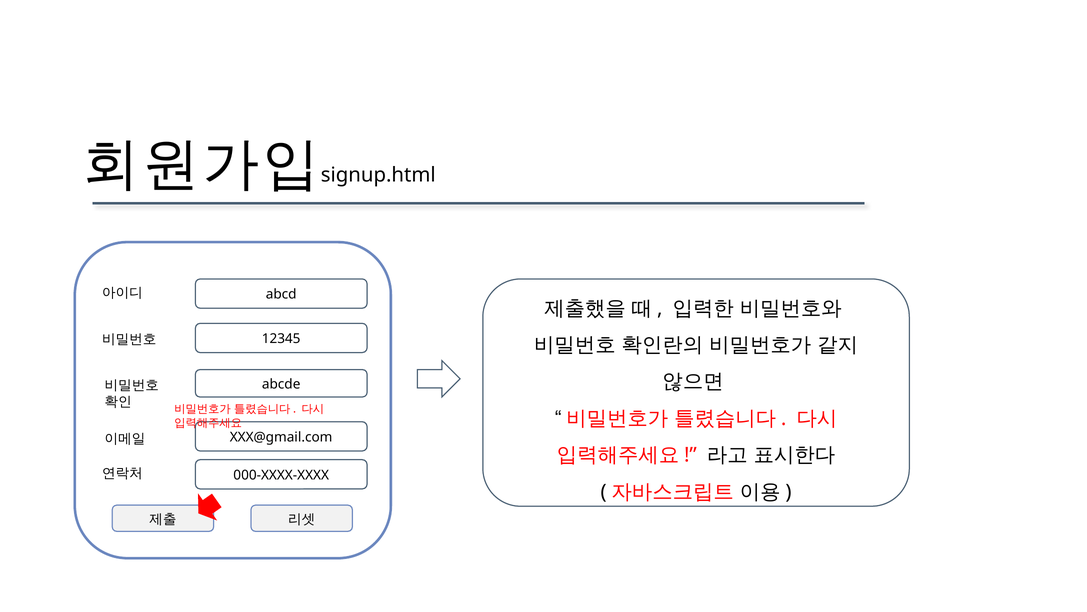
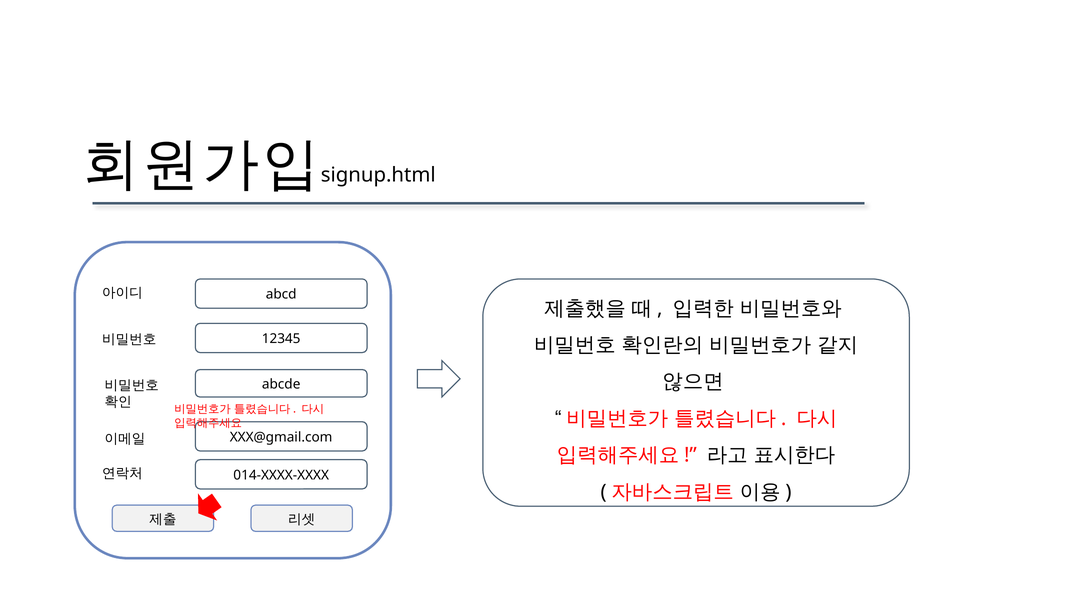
000-XXXX-XXXX: 000-XXXX-XXXX -> 014-XXXX-XXXX (281, 475)
